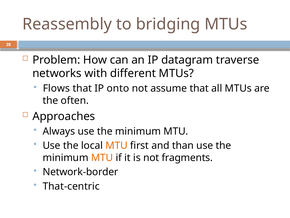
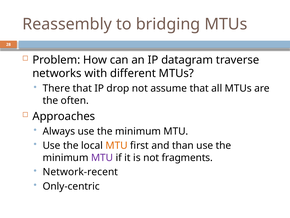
Flows: Flows -> There (56, 88)
onto: onto -> drop (118, 88)
MTU colour: orange -> purple (102, 157)
Network-border: Network-border -> Network-recent (80, 172)
That-centric: That-centric -> Only-centric (71, 186)
